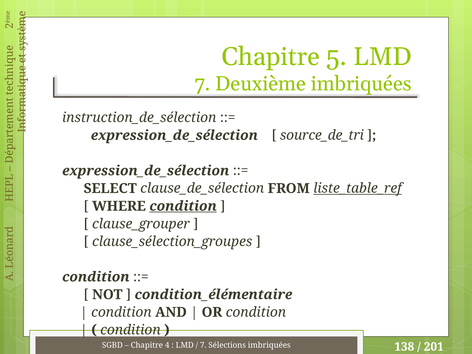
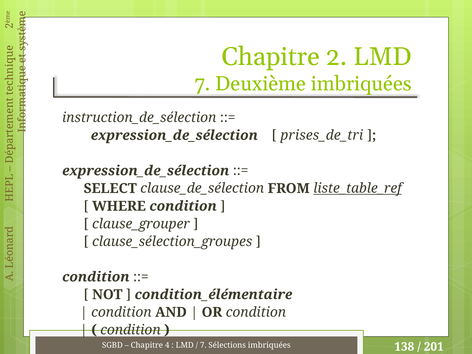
Chapitre 5: 5 -> 2 (337, 57)
source_de_tri: source_de_tri -> prises_de_tri (322, 135)
condition underline: present -> none (183, 206)
